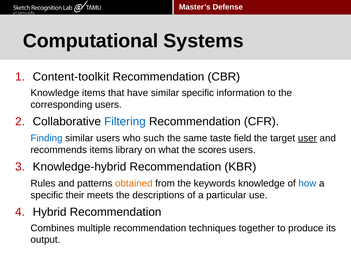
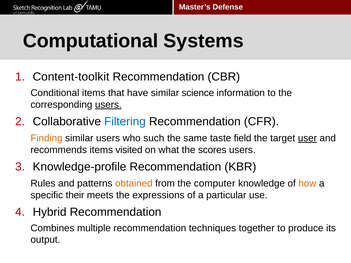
Knowledge: Knowledge -> Conditional (55, 93)
similar specific: specific -> science (198, 93)
users underline: none -> present (108, 105)
Finding colour: blue -> orange (46, 138)
library: library -> visited (129, 150)
Knowledge-hybrid: Knowledge-hybrid -> Knowledge-profile (80, 167)
keywords: keywords -> computer (215, 184)
how colour: blue -> orange (307, 184)
descriptions: descriptions -> expressions (158, 195)
